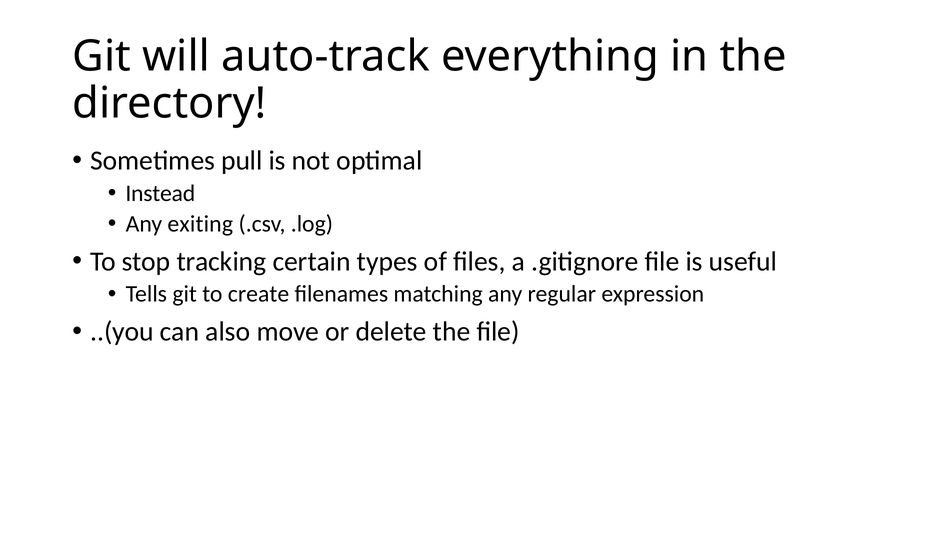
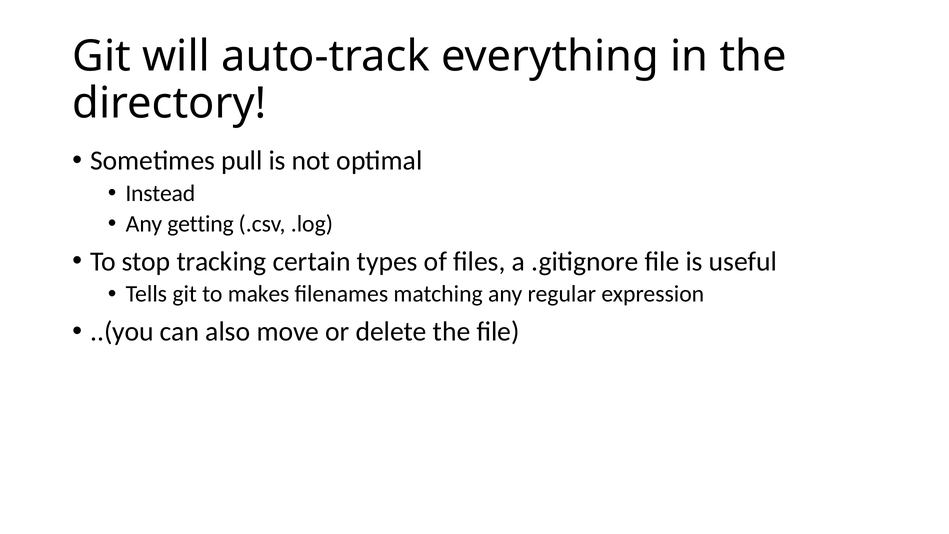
exiting: exiting -> getting (200, 224)
create: create -> makes (259, 294)
